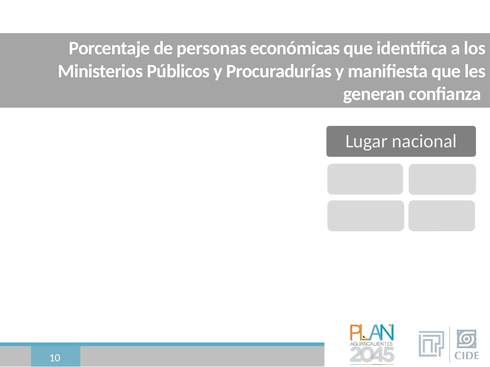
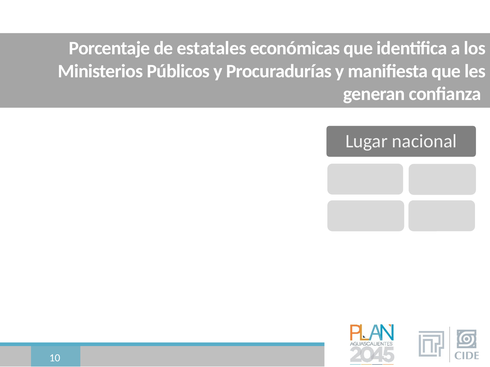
personas: personas -> estatales (212, 48)
